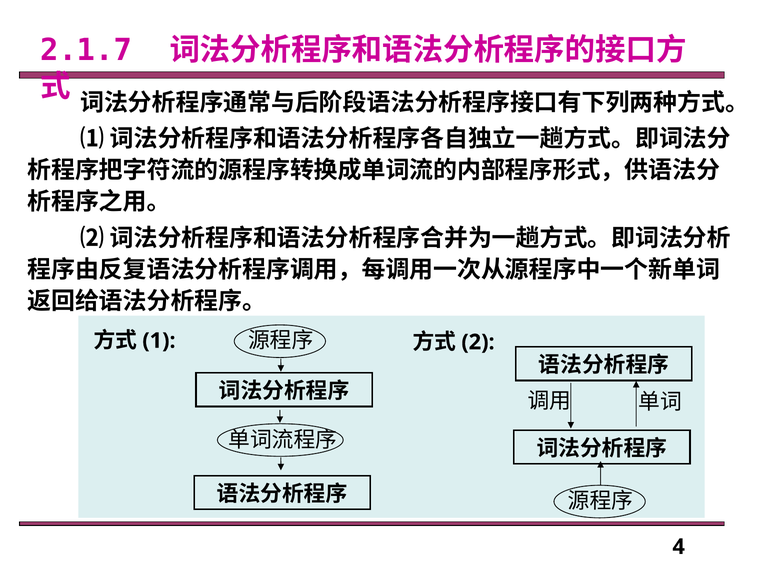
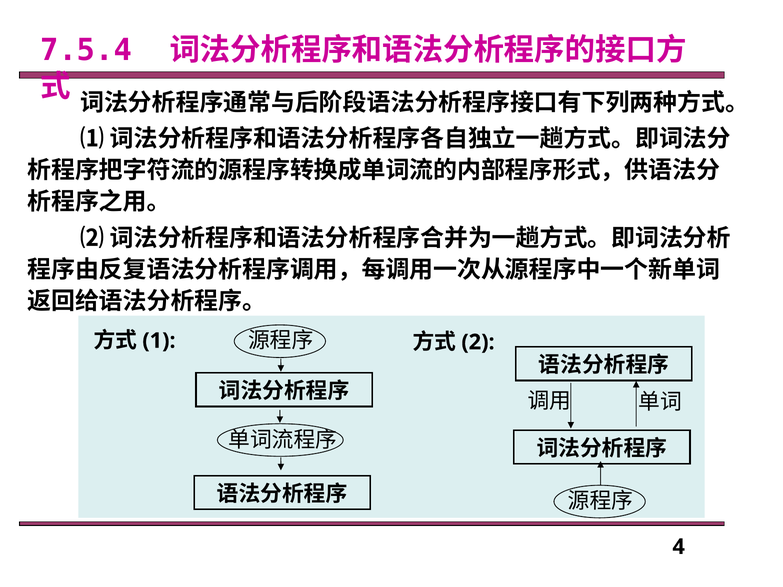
2.1.7: 2.1.7 -> 7.5.4 (86, 50)
